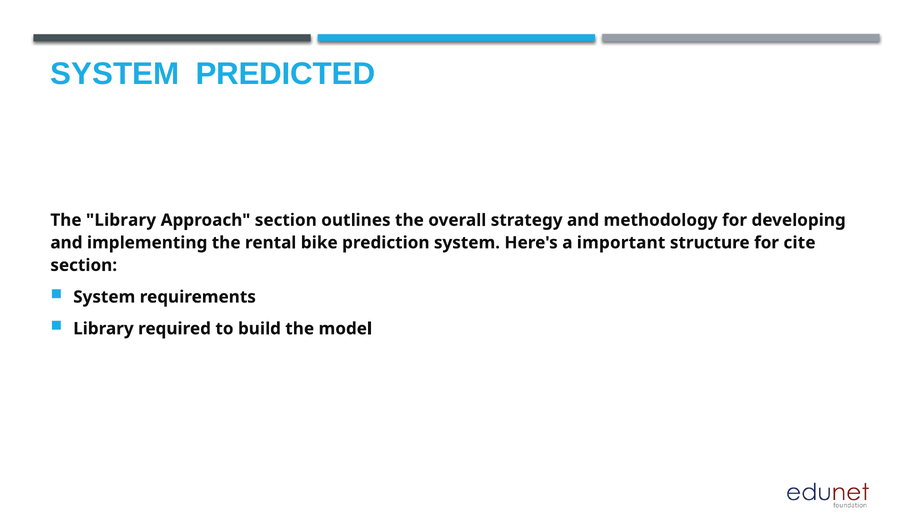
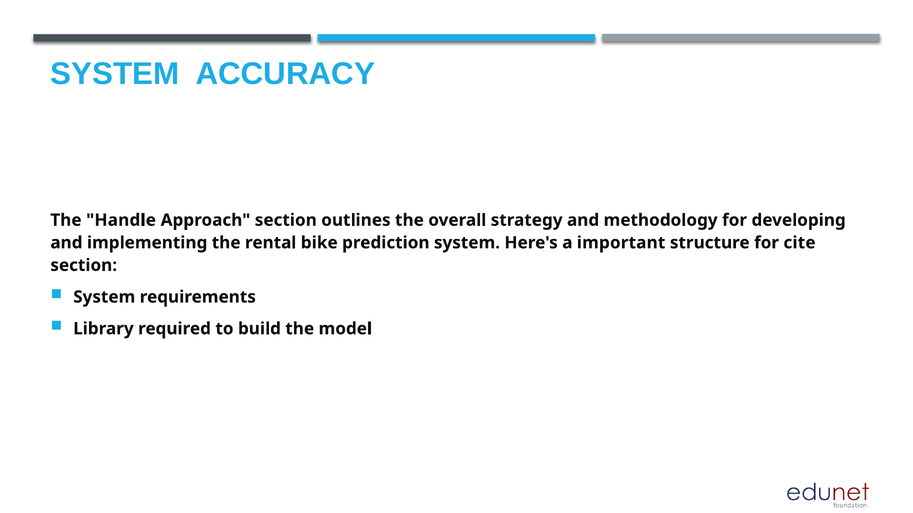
PREDICTED: PREDICTED -> ACCURACY (285, 74)
The Library: Library -> Handle (121, 220)
